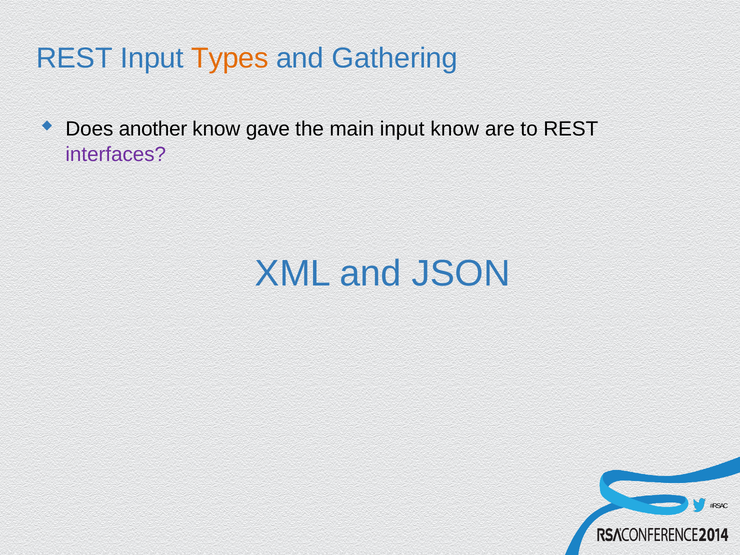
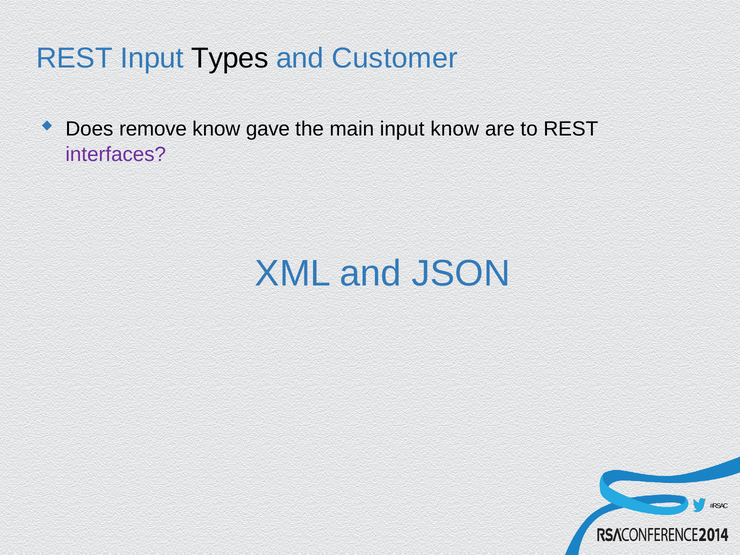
Types colour: orange -> black (230, 58)
Gathering: Gathering -> Customer (395, 58)
another: another -> remove (153, 129)
